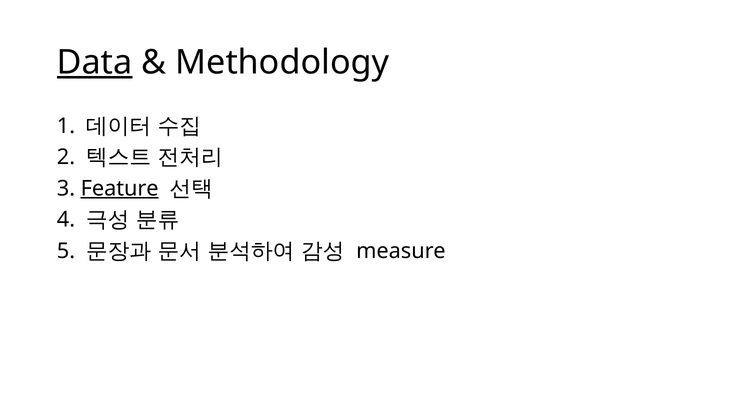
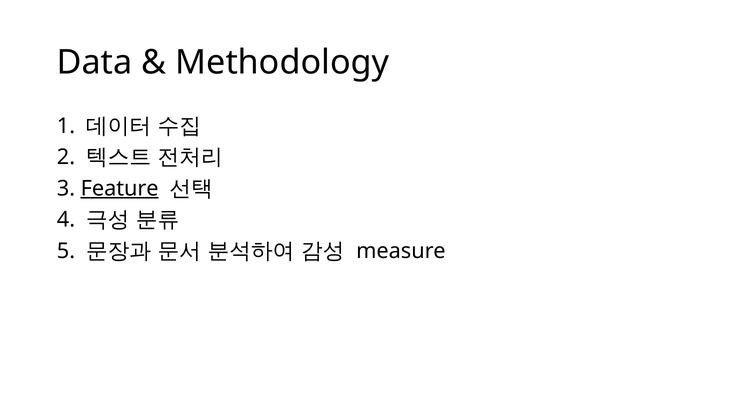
Data underline: present -> none (95, 63)
